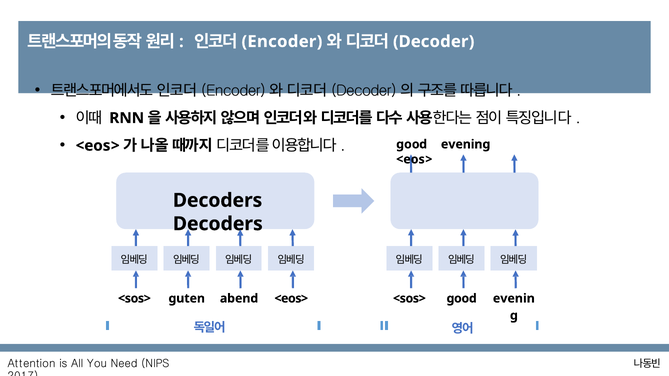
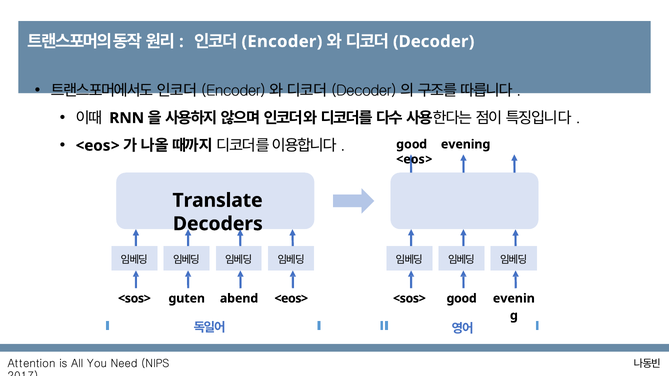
Decoders: Decoders -> Translate (218, 201)
